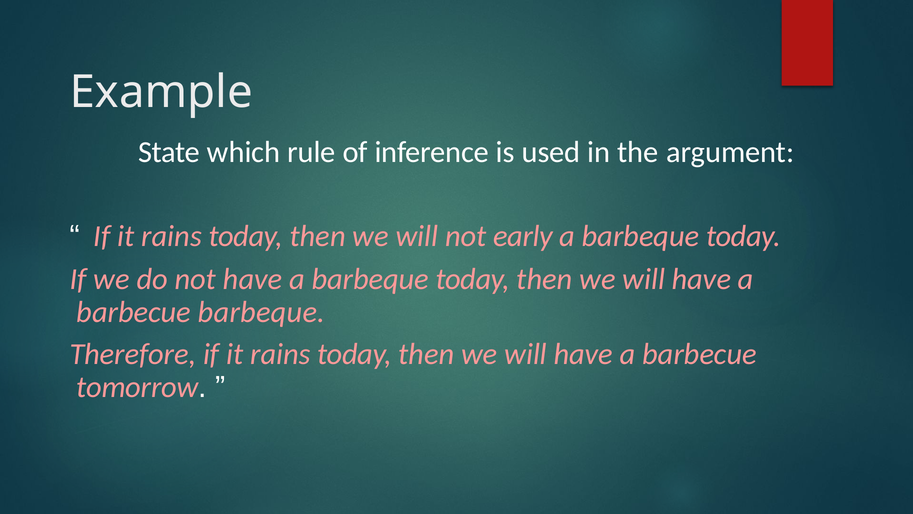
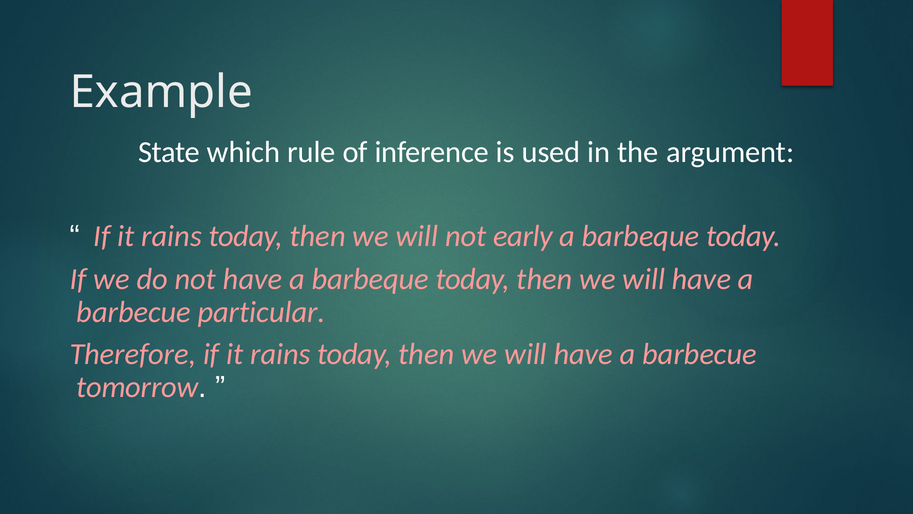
barbecue barbeque: barbeque -> particular (262, 312)
